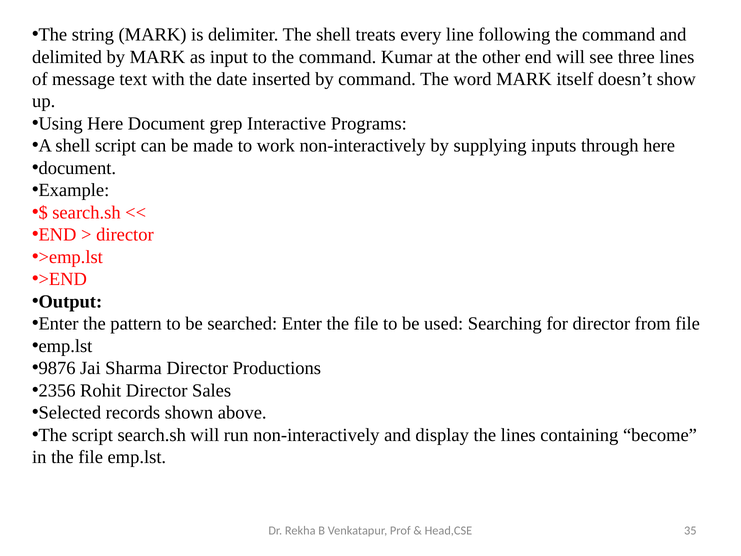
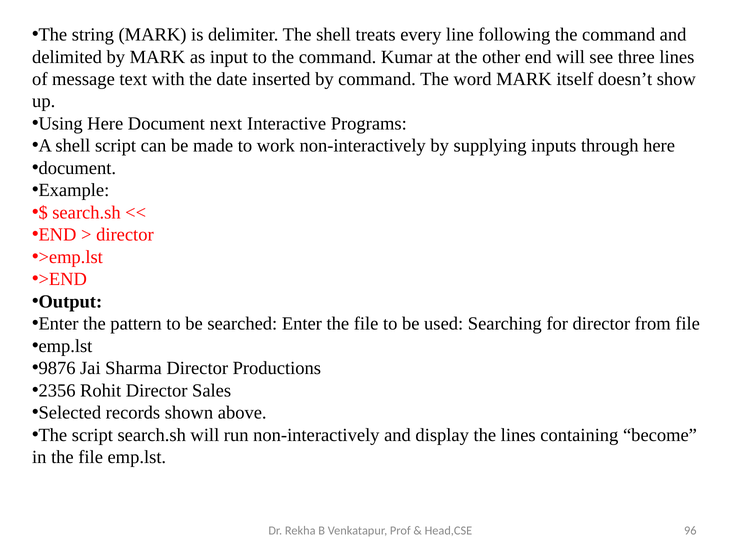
grep: grep -> next (226, 124)
35: 35 -> 96 (690, 531)
